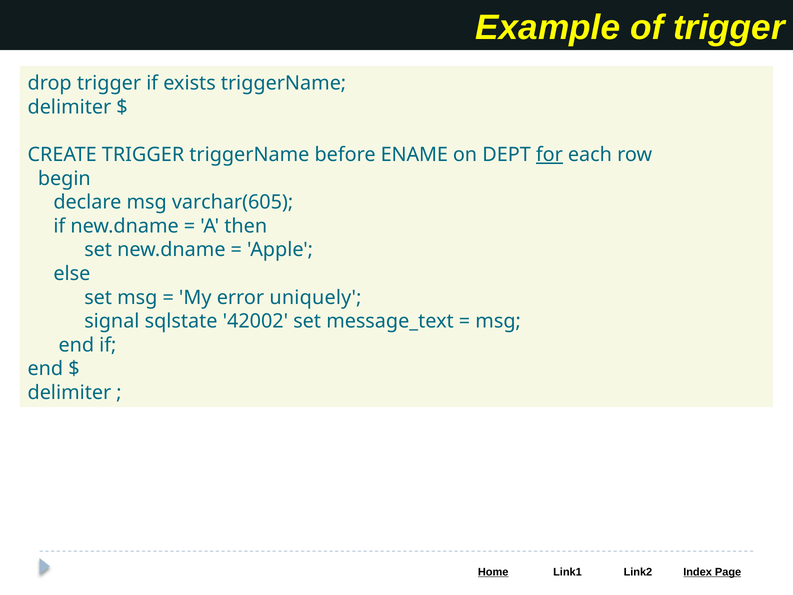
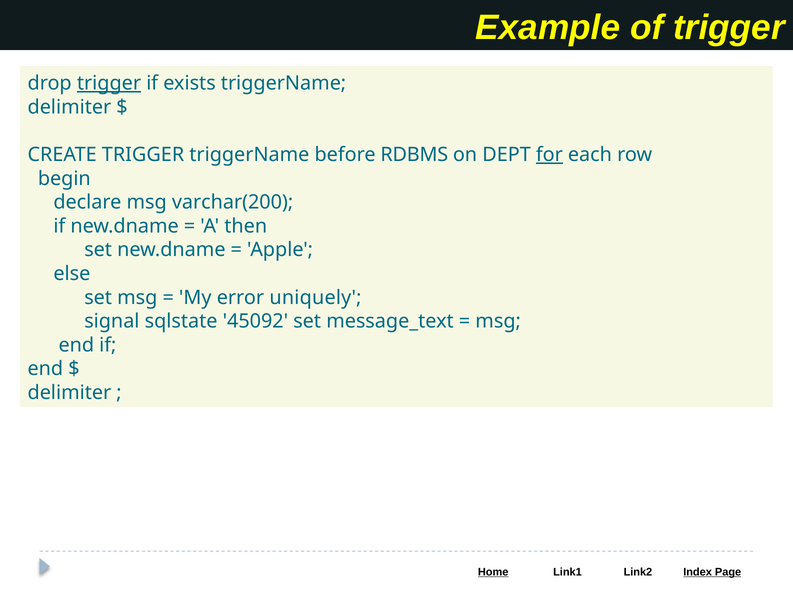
trigger underline: none -> present (109, 83)
ENAME: ENAME -> RDBMS (414, 155)
varchar(605: varchar(605 -> varchar(200 (233, 202)
42002: 42002 -> 45092 (255, 321)
